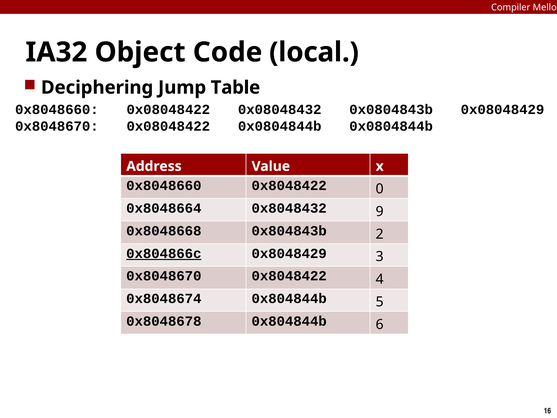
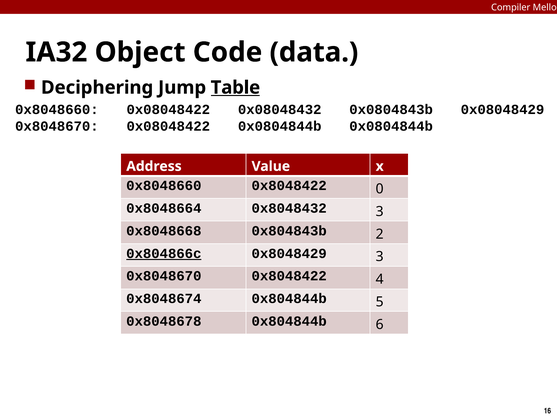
local: local -> data (314, 52)
Table underline: none -> present (235, 87)
0x8048432 9: 9 -> 3 (380, 211)
